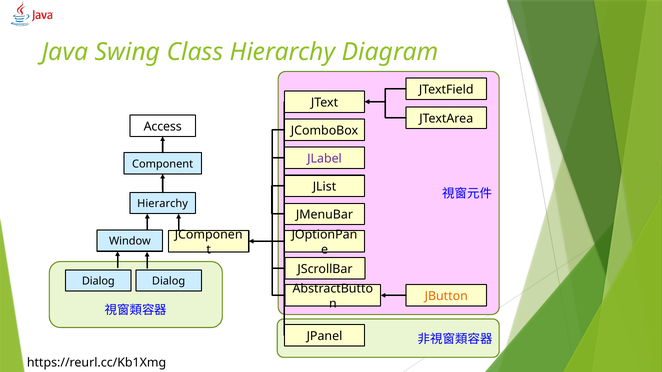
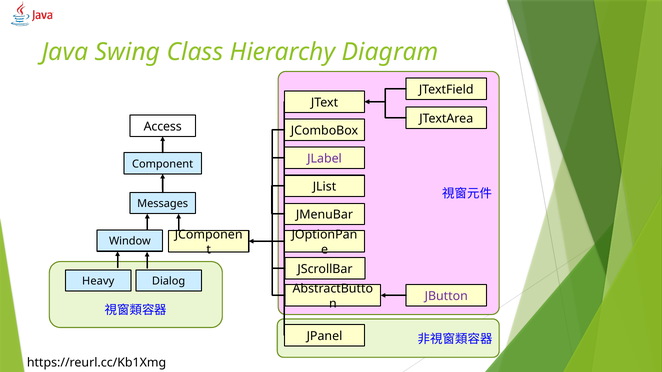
Hierarchy: Hierarchy -> Messages (163, 204)
Dialog: Dialog -> Heavy (98, 282)
JButton colour: orange -> purple (446, 297)
